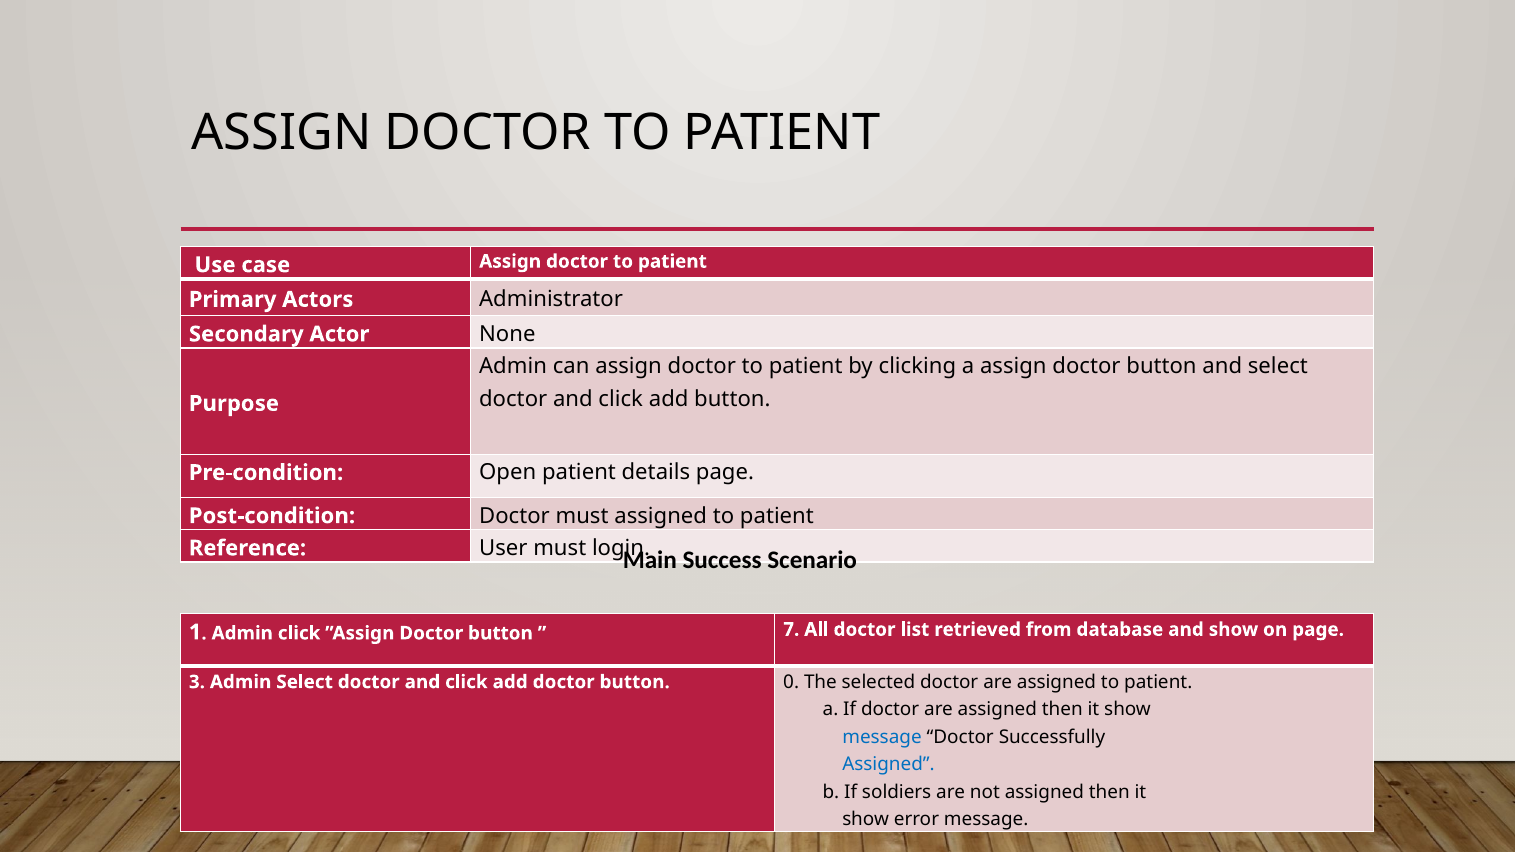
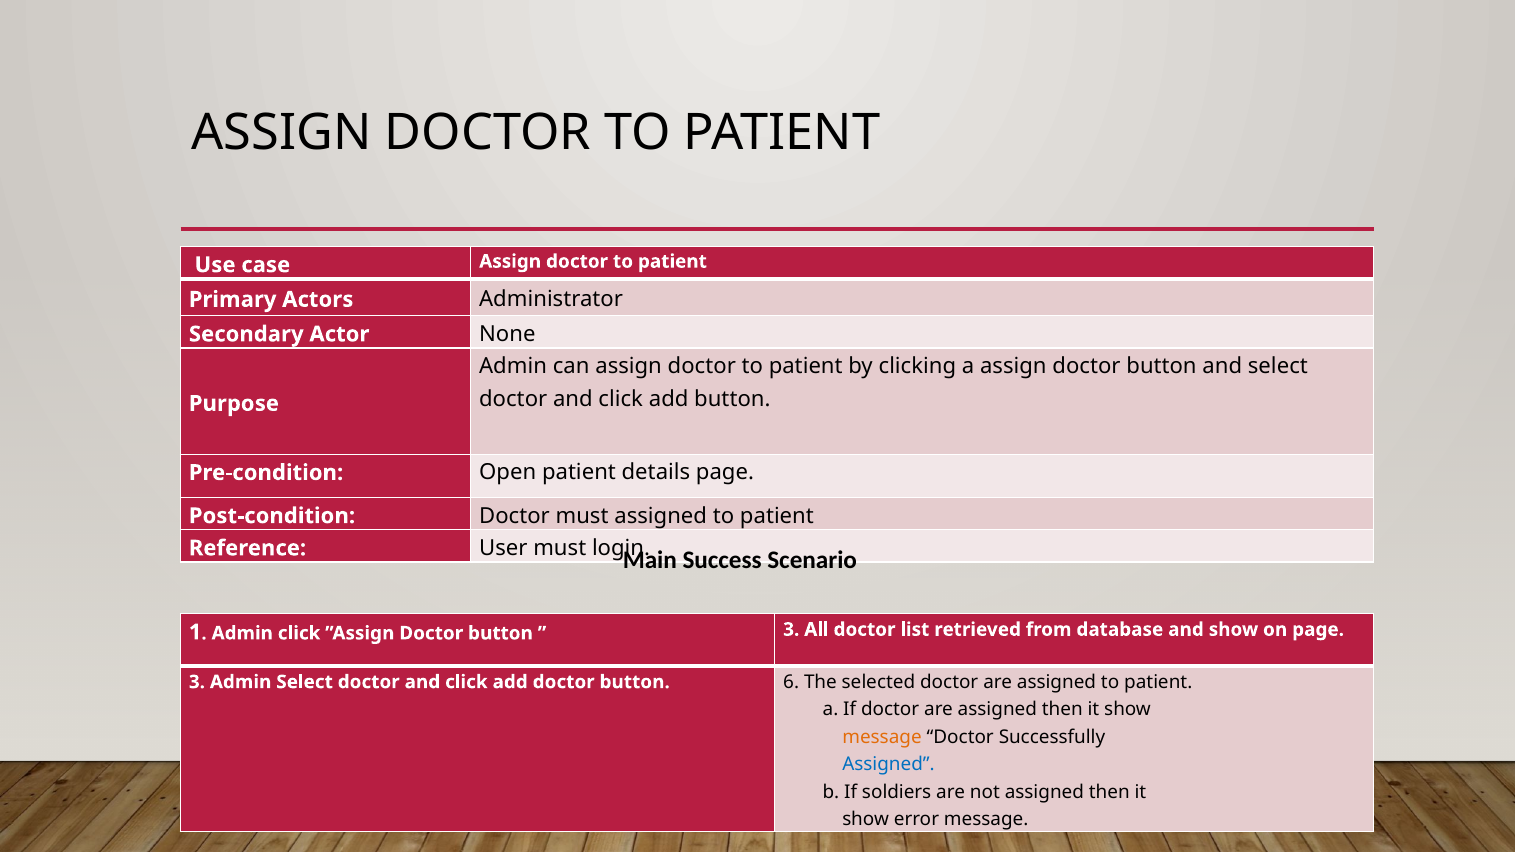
7: 7 -> 3 (791, 630)
0: 0 -> 6 (791, 682)
message colour: blue -> orange (882, 737)
